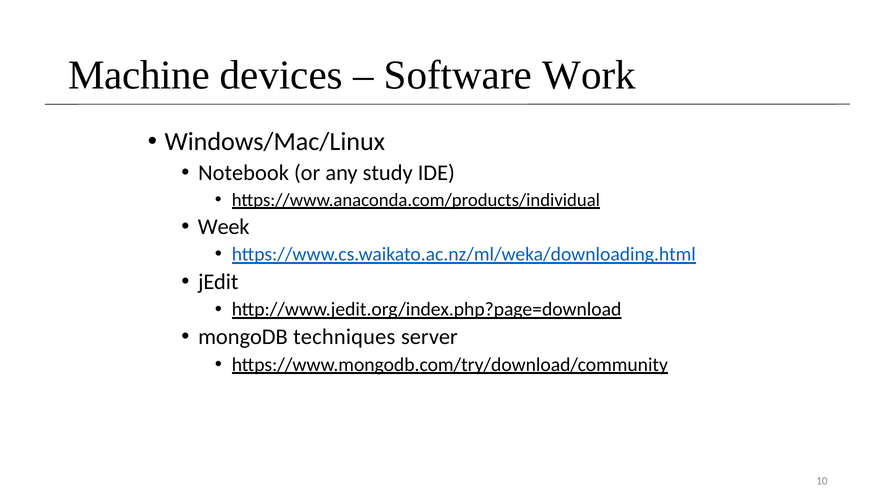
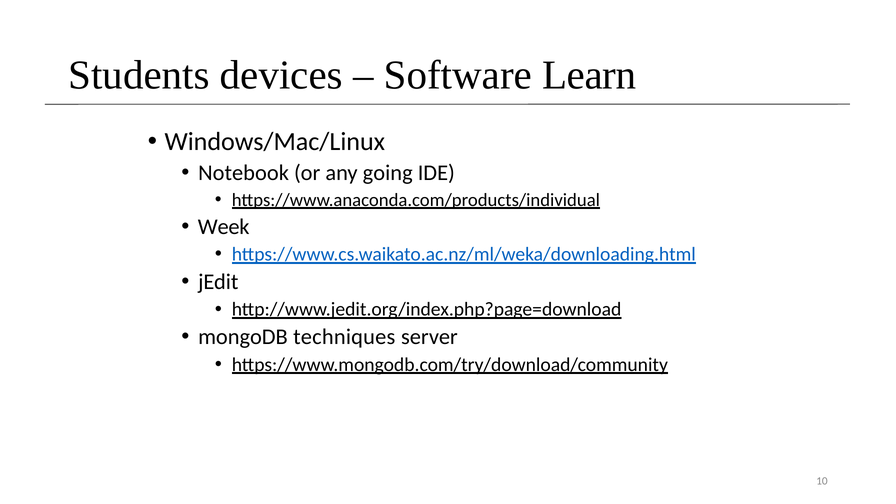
Machine: Machine -> Students (139, 75)
Work: Work -> Learn (589, 75)
study: study -> going (388, 173)
